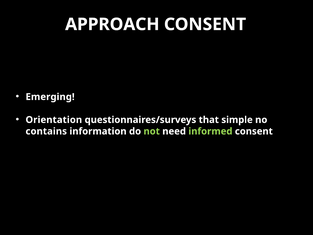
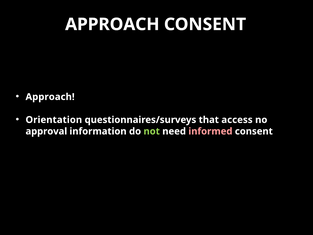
Emerging: Emerging -> Approach (50, 97)
simple: simple -> access (237, 120)
contains: contains -> approval (46, 131)
informed colour: light green -> pink (210, 131)
